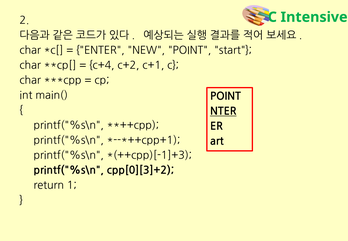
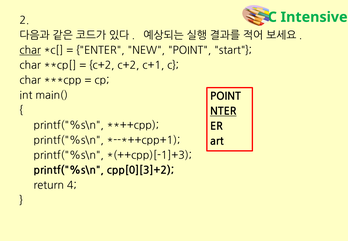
char underline: none -> present (30, 50)
c+4: c+4 -> c+2 (102, 65)
1: 1 -> 4 (72, 185)
